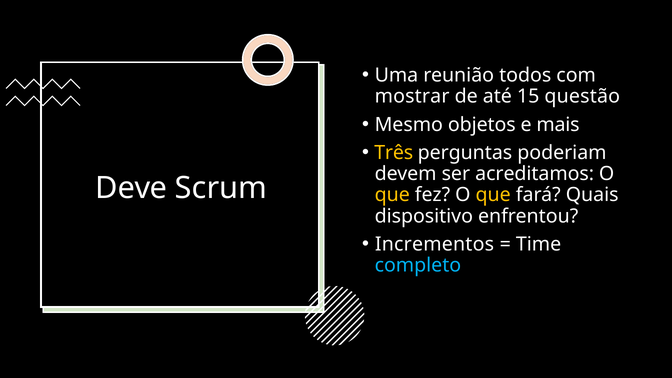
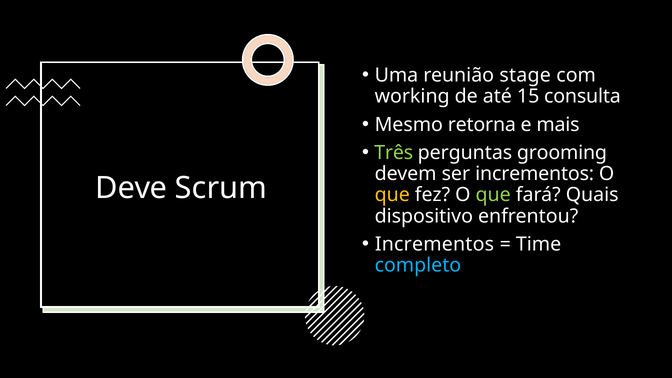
todos: todos -> stage (525, 75)
mostrar: mostrar -> working (412, 96)
questão: questão -> consulta (582, 96)
objetos: objetos -> retorna (482, 125)
Três colour: yellow -> light green (394, 153)
poderiam: poderiam -> grooming (562, 153)
ser acreditamos: acreditamos -> incrementos (535, 174)
que colour: yellow -> light green (493, 195)
